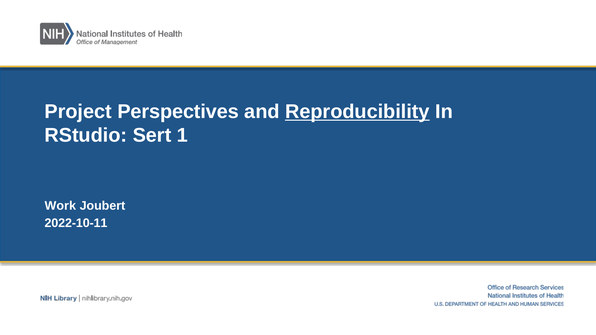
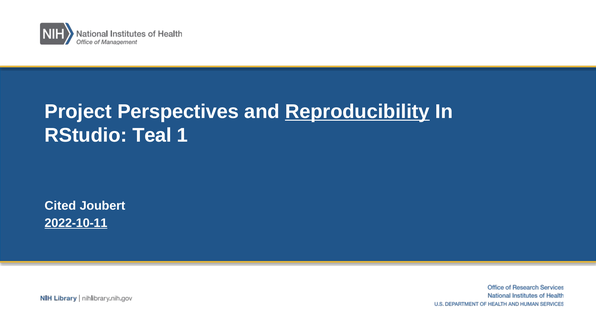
Sert: Sert -> Teal (152, 136)
Work: Work -> Cited (60, 206)
2022-10-11 underline: none -> present (76, 223)
